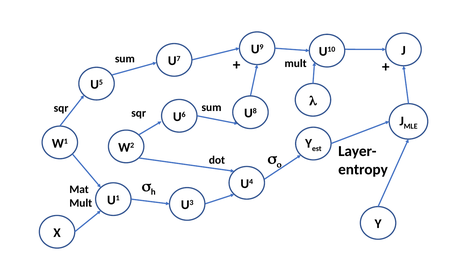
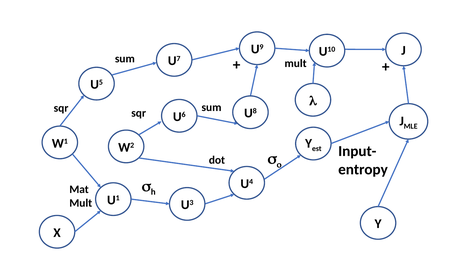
Layer-: Layer- -> Input- (357, 151)
